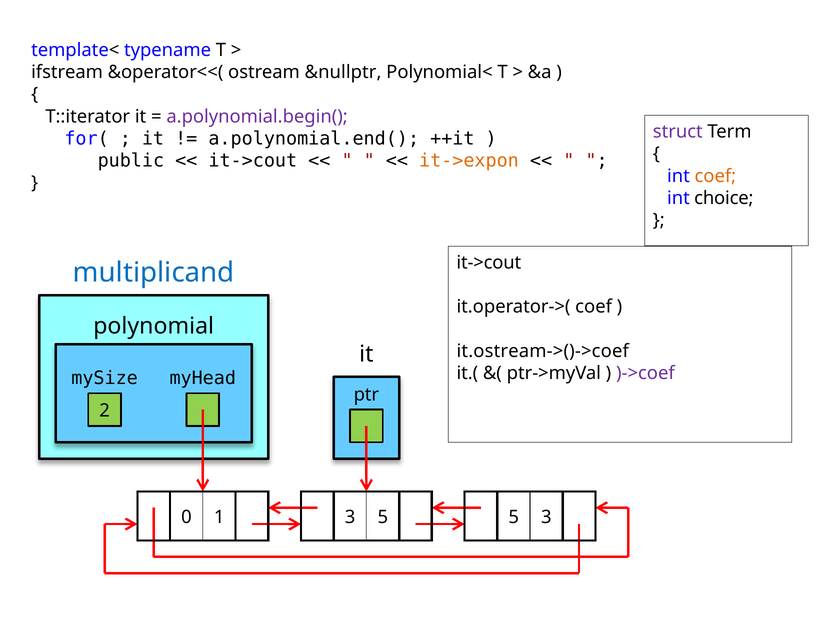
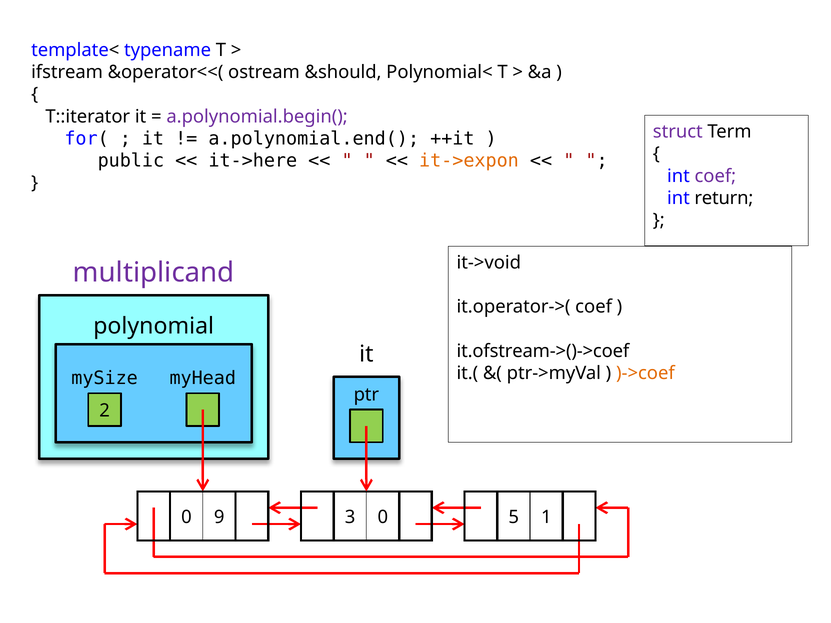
&nullptr: &nullptr -> &should (343, 72)
it->cout: it->cout -> it->here (253, 161)
coef colour: orange -> purple (715, 176)
choice: choice -> return (724, 198)
it->cout: it->cout -> it->void (489, 263)
multiplicand colour: blue -> purple (154, 273)
it.ostream->()->coef: it.ostream->()->coef -> it.ofstream->()->coef (543, 351)
)->coef colour: purple -> orange (645, 373)
1: 1 -> 9 (219, 517)
3 5: 5 -> 0 (383, 517)
5 3: 3 -> 1 (546, 517)
